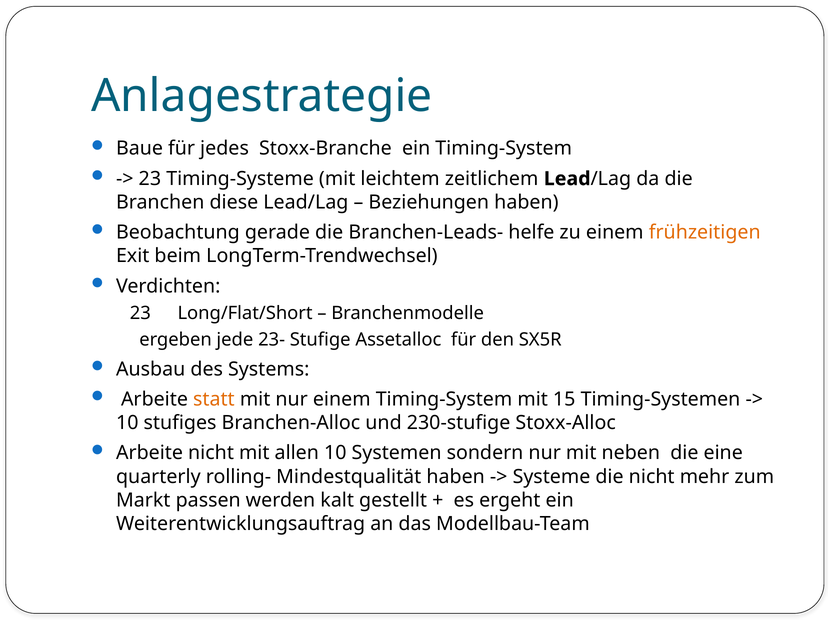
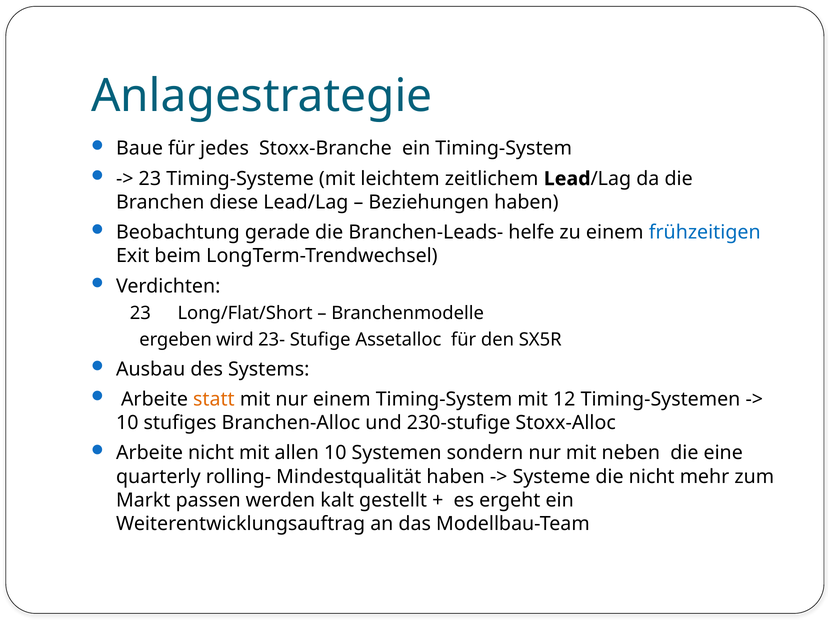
frühzeitigen colour: orange -> blue (705, 233)
jede: jede -> wird (235, 340)
15: 15 -> 12 (564, 400)
